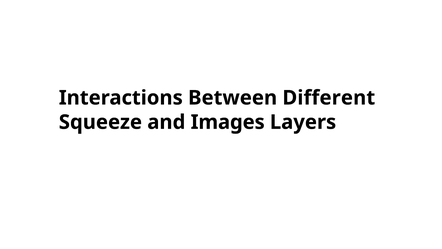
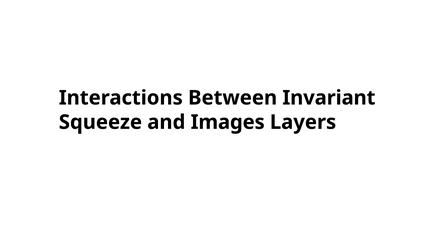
Different: Different -> Invariant (329, 98)
